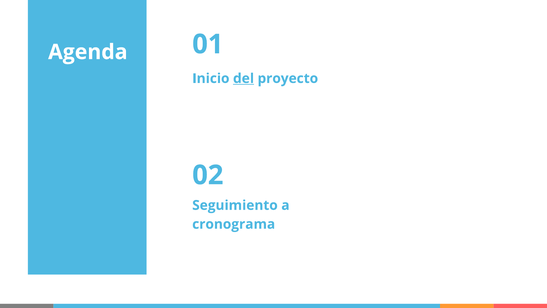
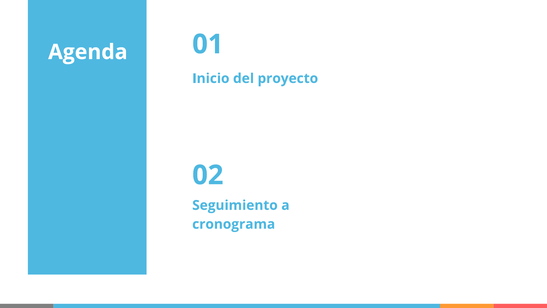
del underline: present -> none (243, 78)
